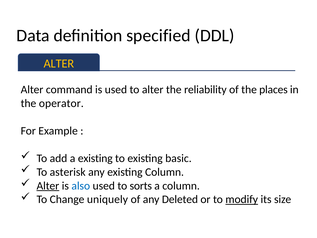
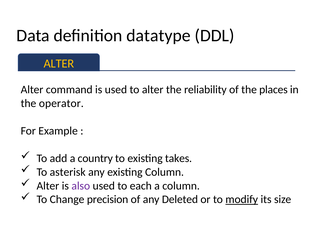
specified: specified -> datatype (158, 36)
a existing: existing -> country (95, 158)
basic: basic -> takes (179, 158)
Alter underline: present -> none (48, 186)
also colour: blue -> purple (81, 186)
sorts: sorts -> each (141, 186)
uniquely: uniquely -> precision (108, 199)
